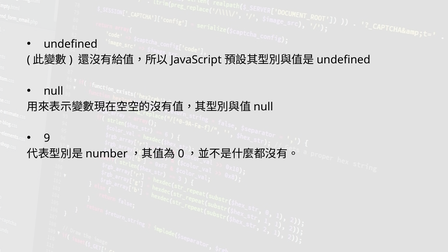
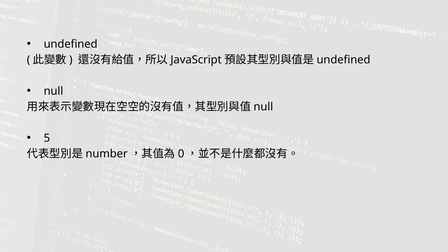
9: 9 -> 5 (47, 138)
